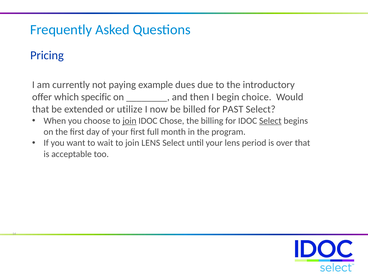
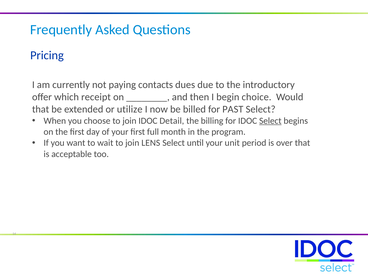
example: example -> contacts (156, 85)
specific: specific -> receipt (96, 97)
join underline: present -> none (129, 121)
Chose: Chose -> Detail (172, 121)
your lens: lens -> unit (232, 143)
